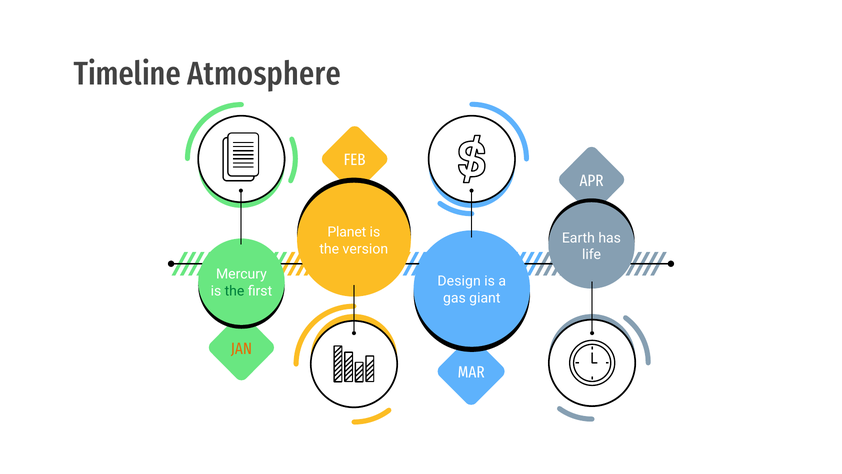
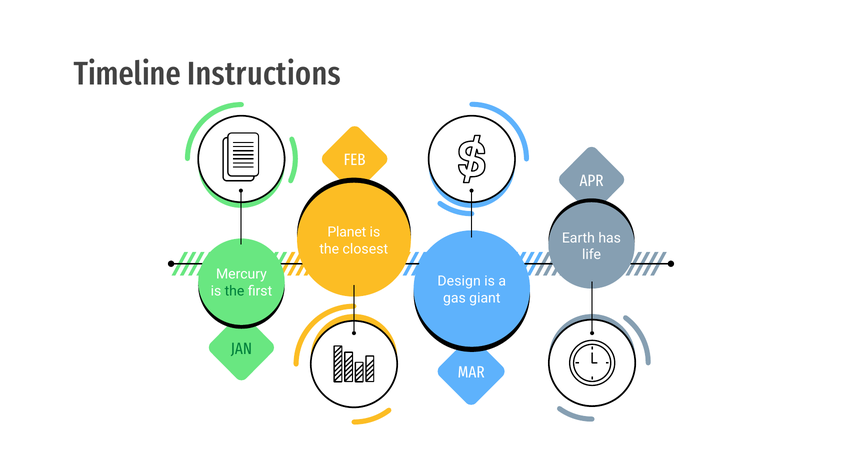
Atmosphere: Atmosphere -> Instructions (264, 74)
version: version -> closest (365, 249)
JAN colour: orange -> green (241, 348)
